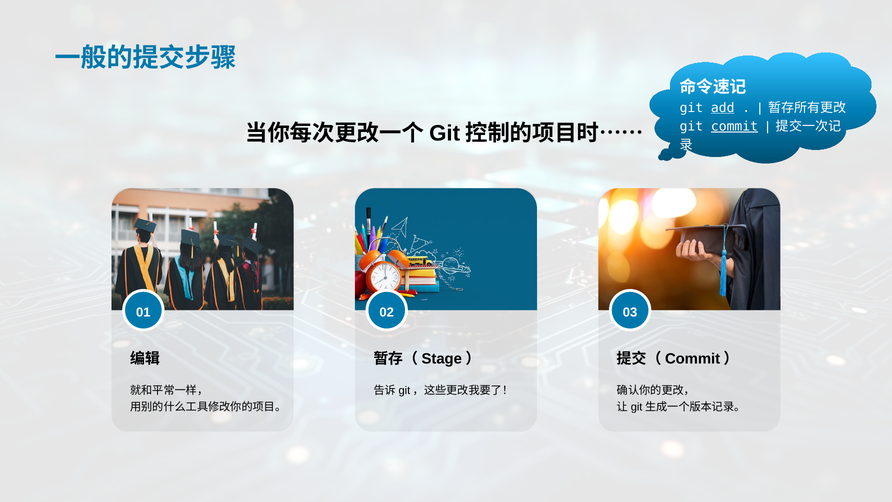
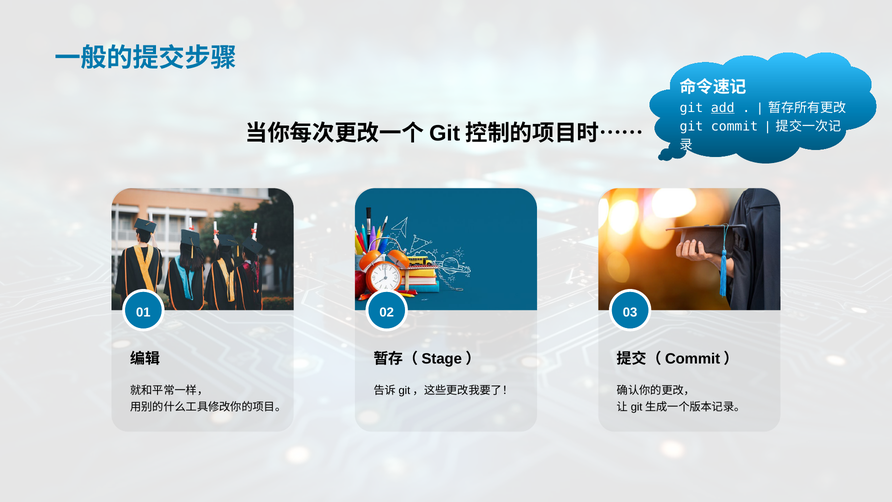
commit underline: present -> none (734, 126)
